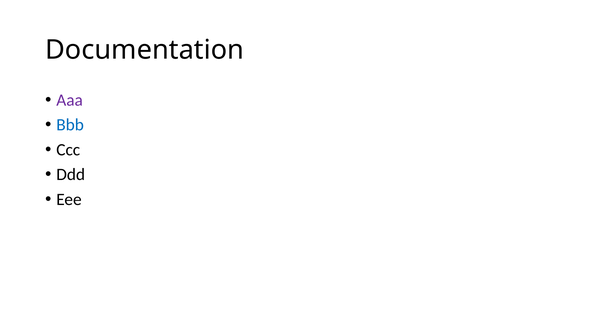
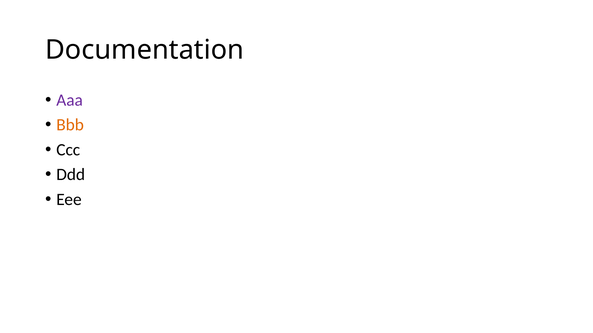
Bbb colour: blue -> orange (70, 125)
